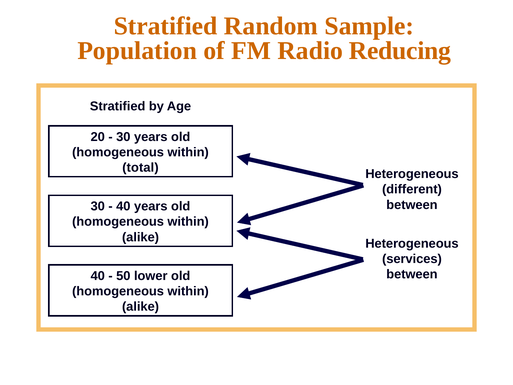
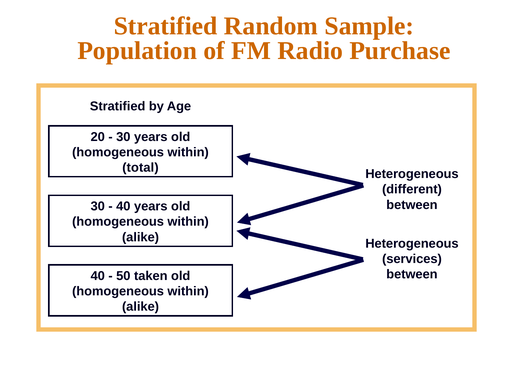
Reducing: Reducing -> Purchase (400, 51)
lower: lower -> taken (151, 276)
